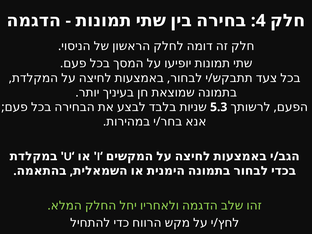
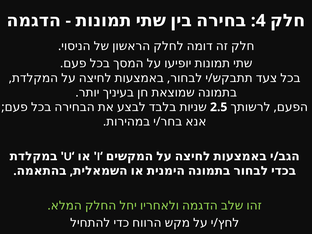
5.3: 5.3 -> 2.5 (219, 107)
